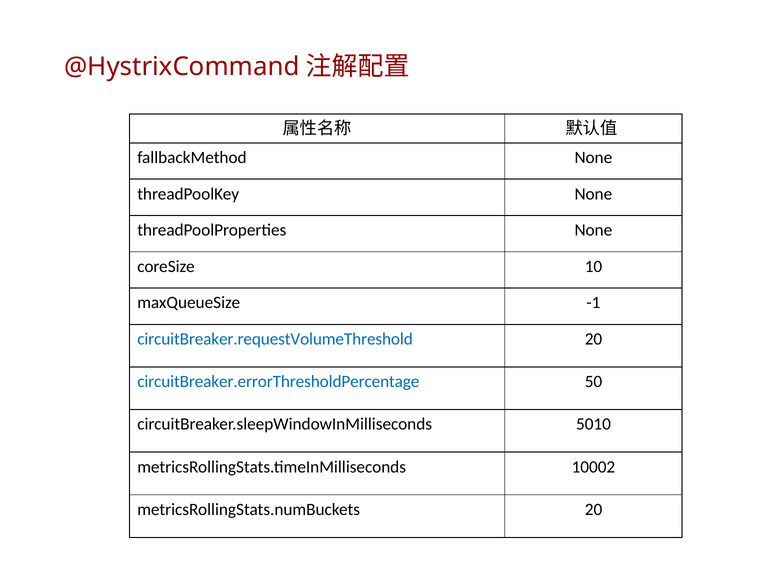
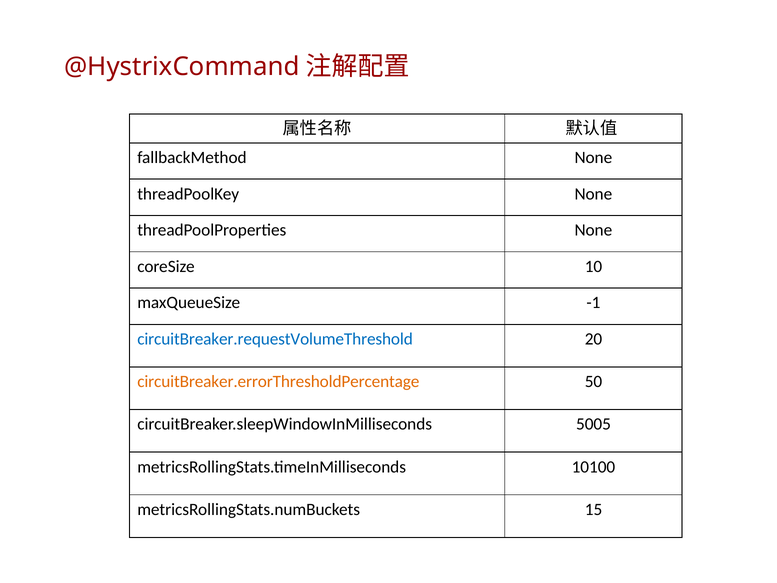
circuitBreaker.errorThresholdPercentage colour: blue -> orange (278, 381)
5010: 5010 -> 5005 (593, 424)
10002: 10002 -> 10100 (593, 467)
metricsRollingStats.numBuckets 20: 20 -> 15 (594, 509)
